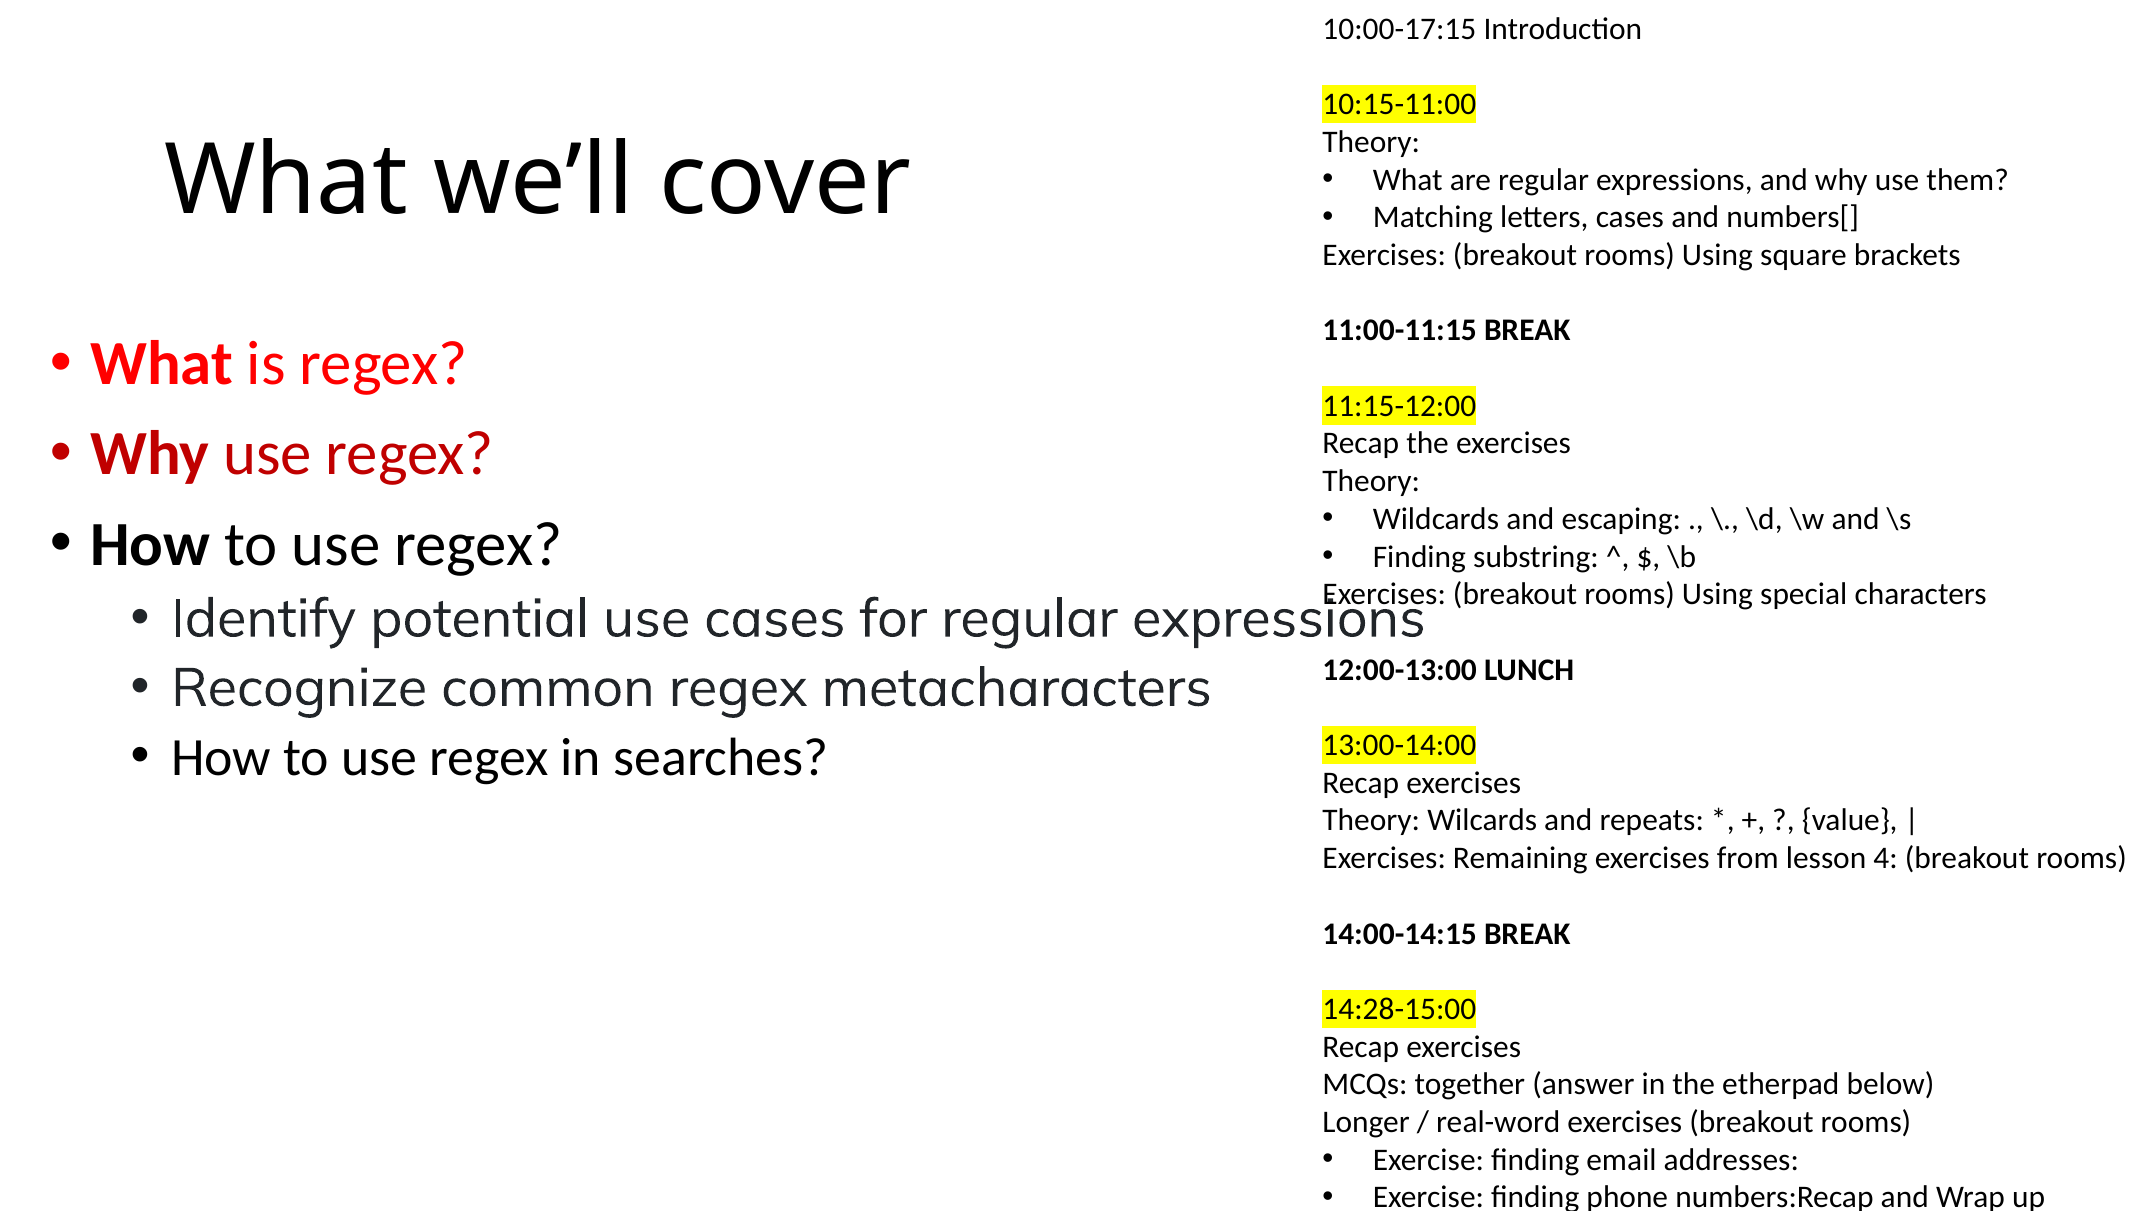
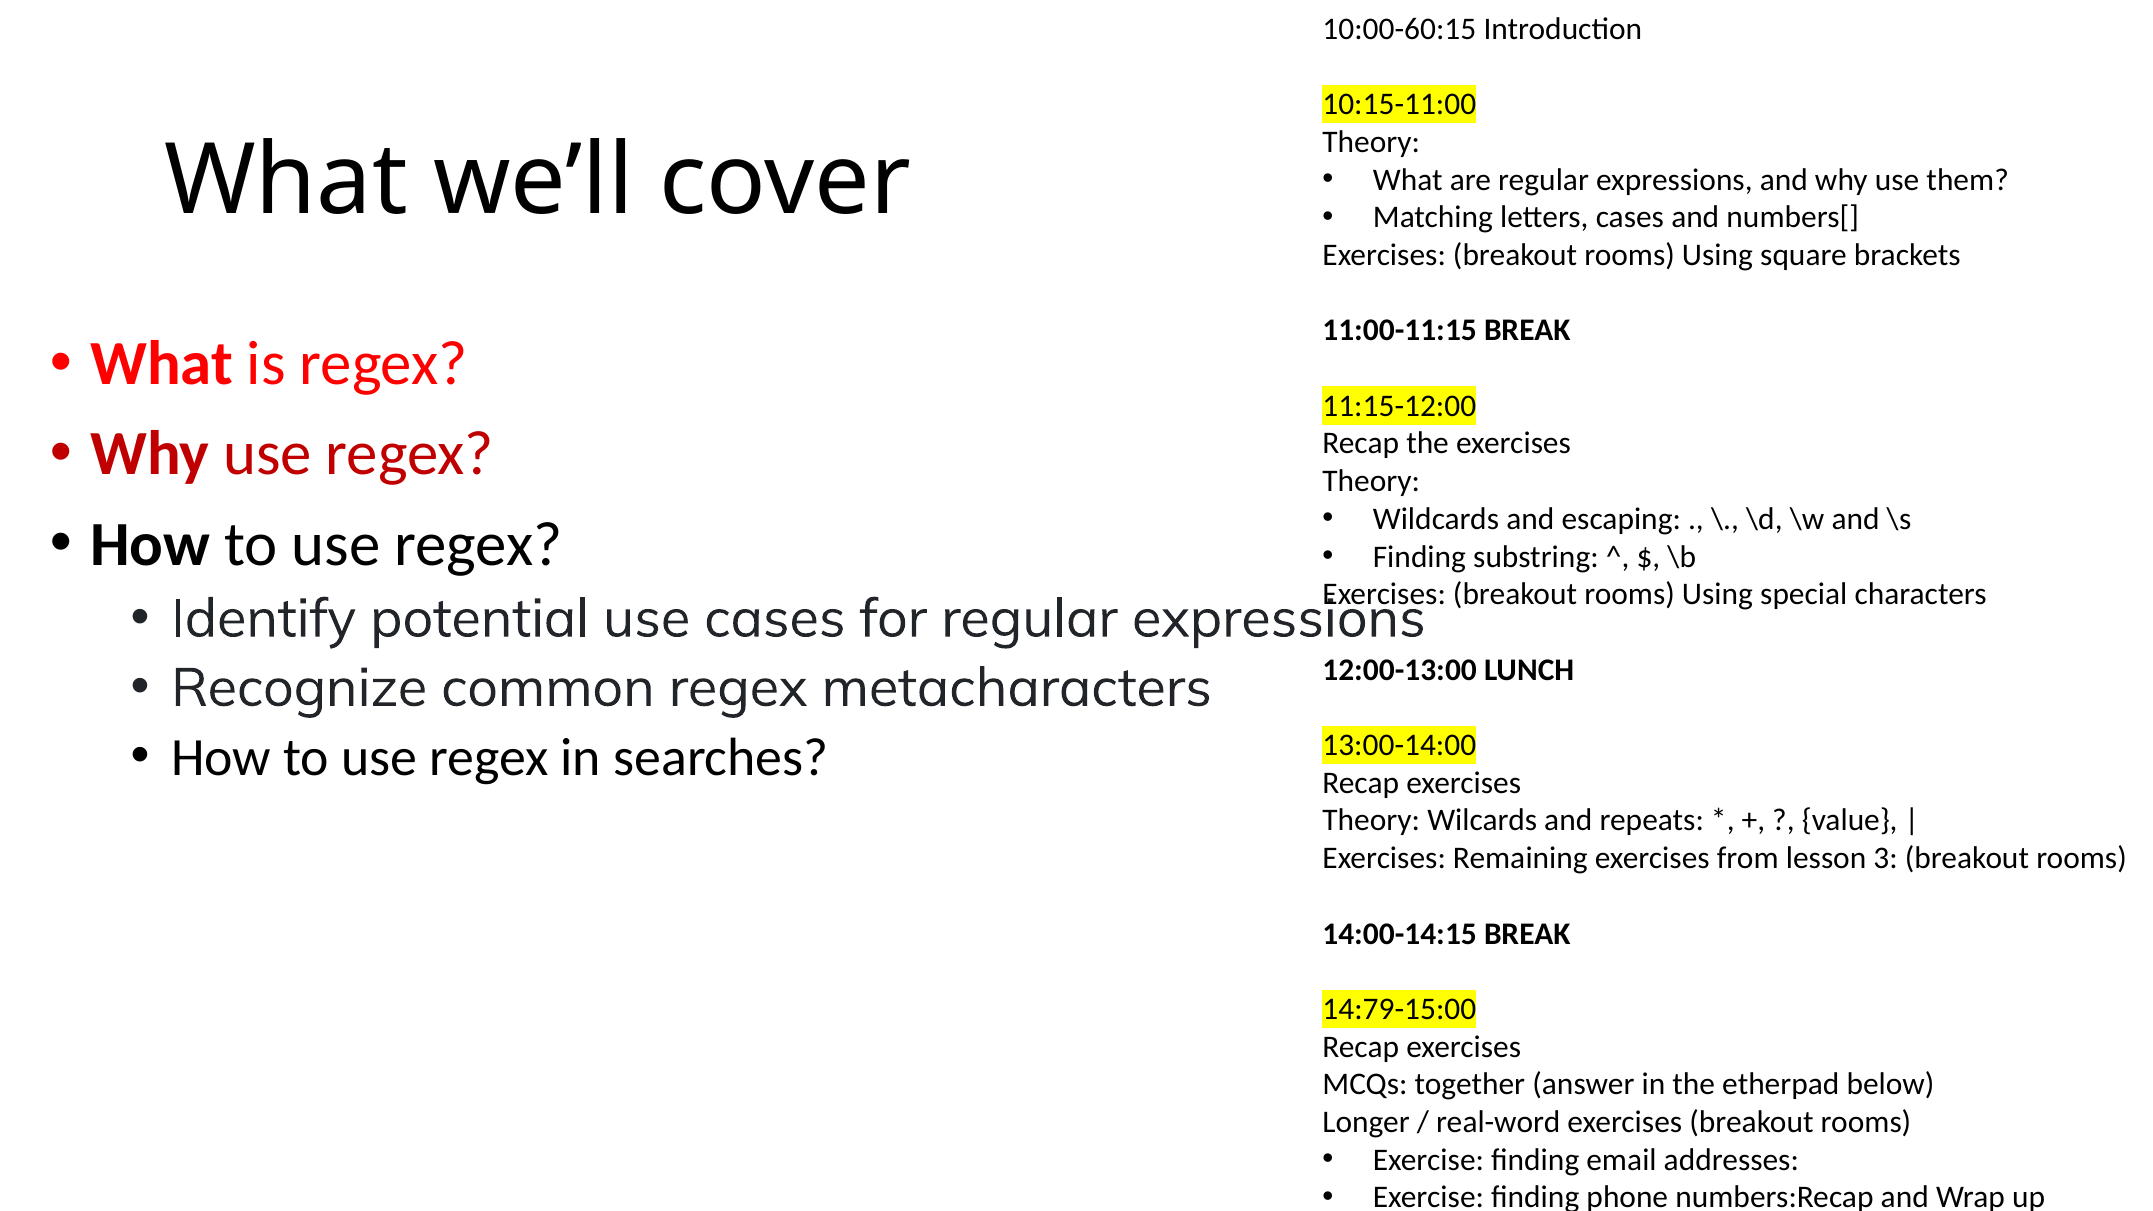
10:00-17:15: 10:00-17:15 -> 10:00-60:15 (1399, 29)
4: 4 -> 3 (1886, 858)
14:28-15:00: 14:28-15:00 -> 14:79-15:00 (1399, 1009)
